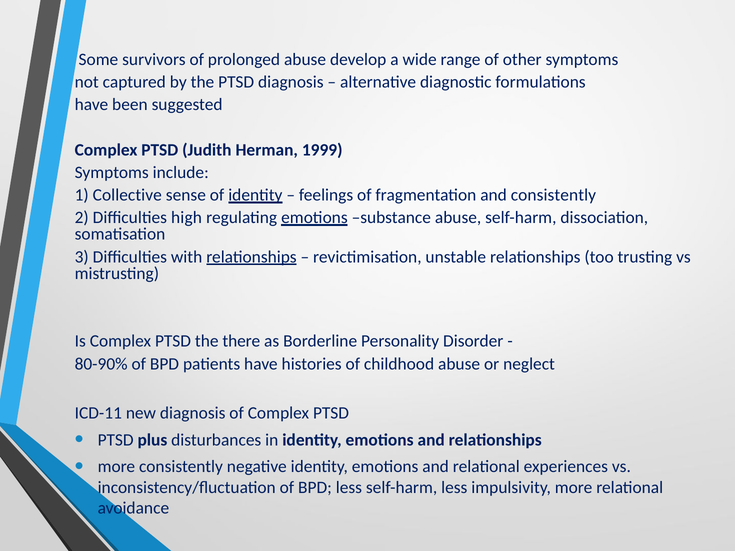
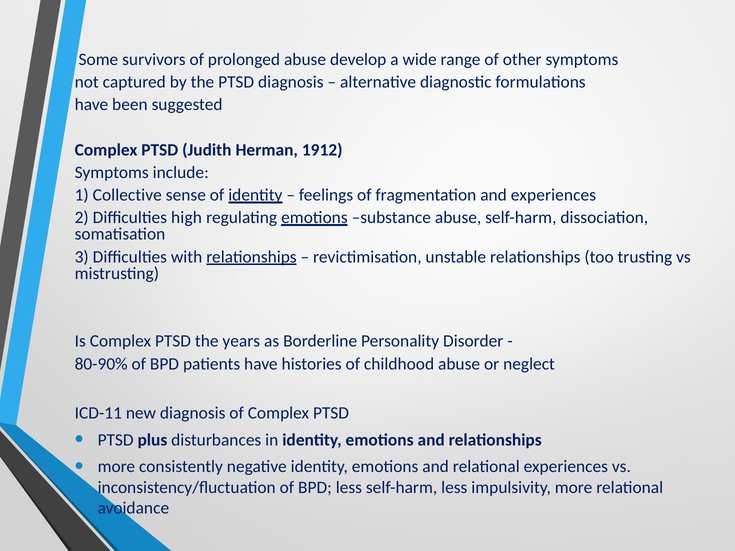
1999: 1999 -> 1912 (322, 150)
and consistently: consistently -> experiences (553, 195)
there: there -> years (241, 341)
